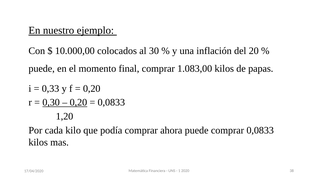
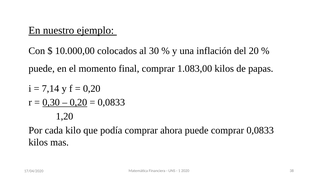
0,33: 0,33 -> 7,14 (51, 88)
